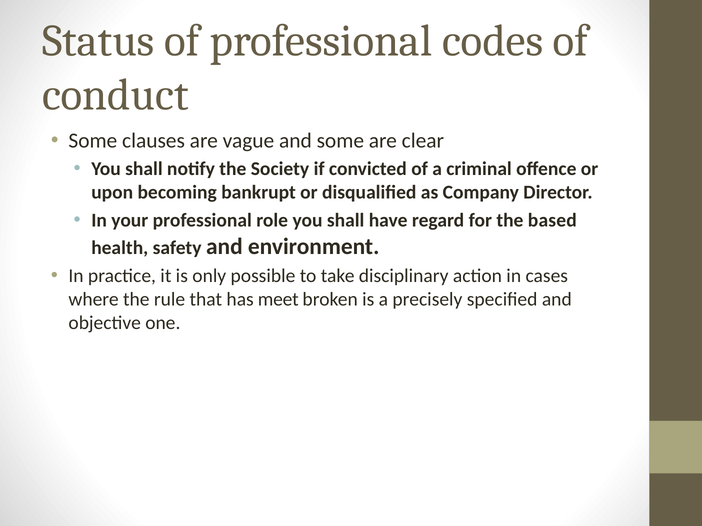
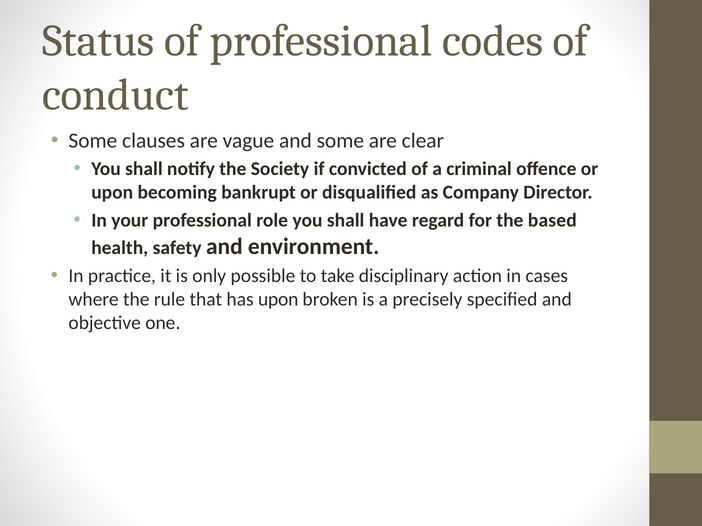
has meet: meet -> upon (278, 299)
